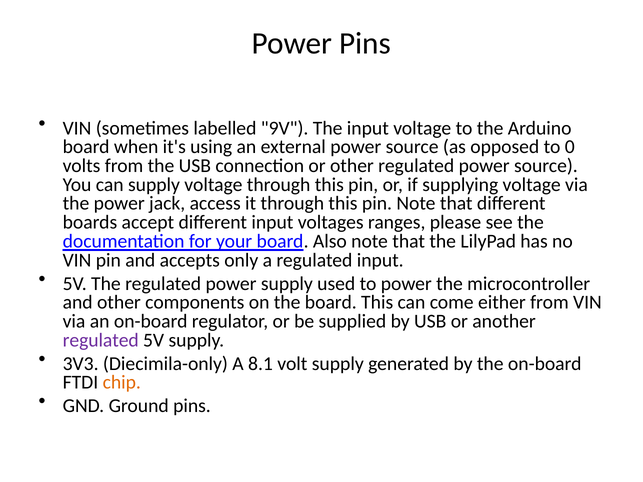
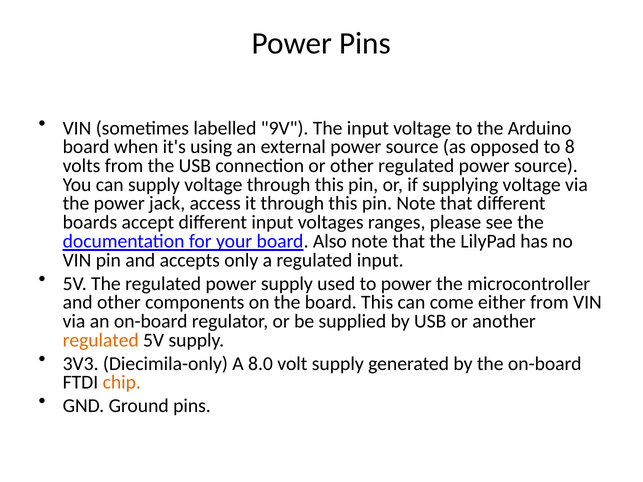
0: 0 -> 8 (570, 147)
regulated colour: purple -> orange (101, 340)
8.1: 8.1 -> 8.0 (261, 364)
